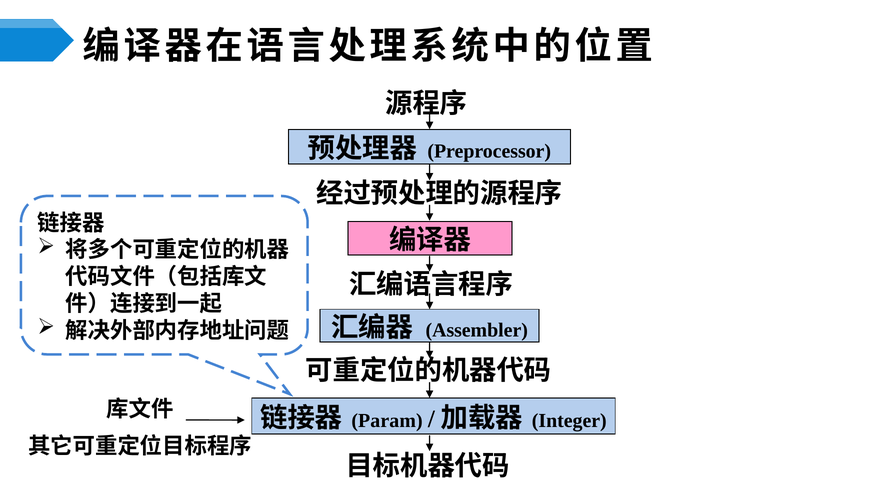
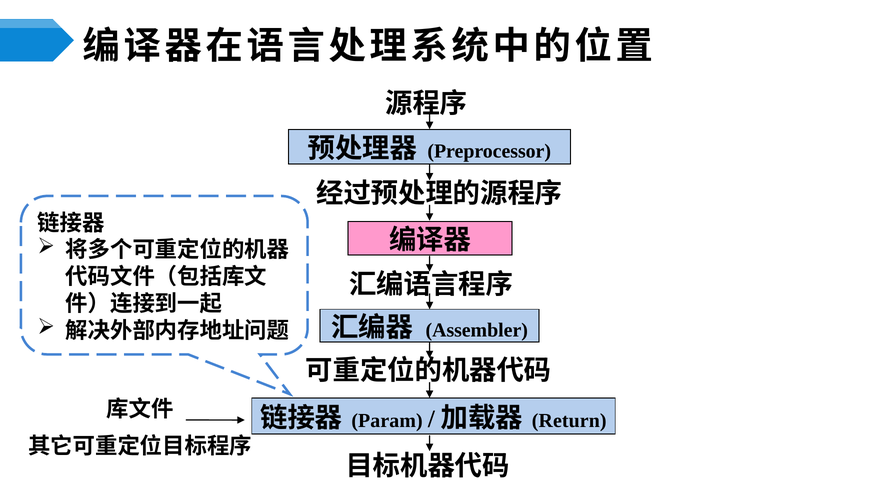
Integer: Integer -> Return (569, 420)
